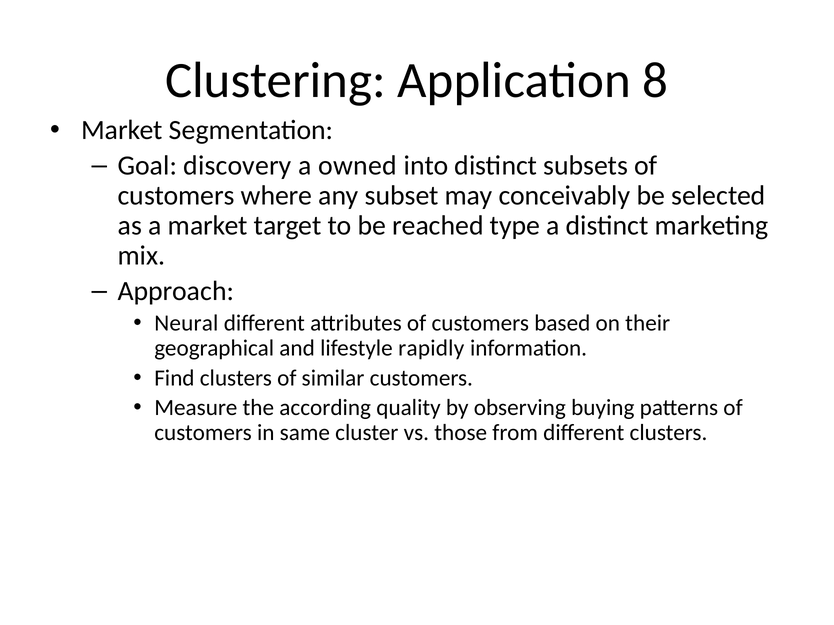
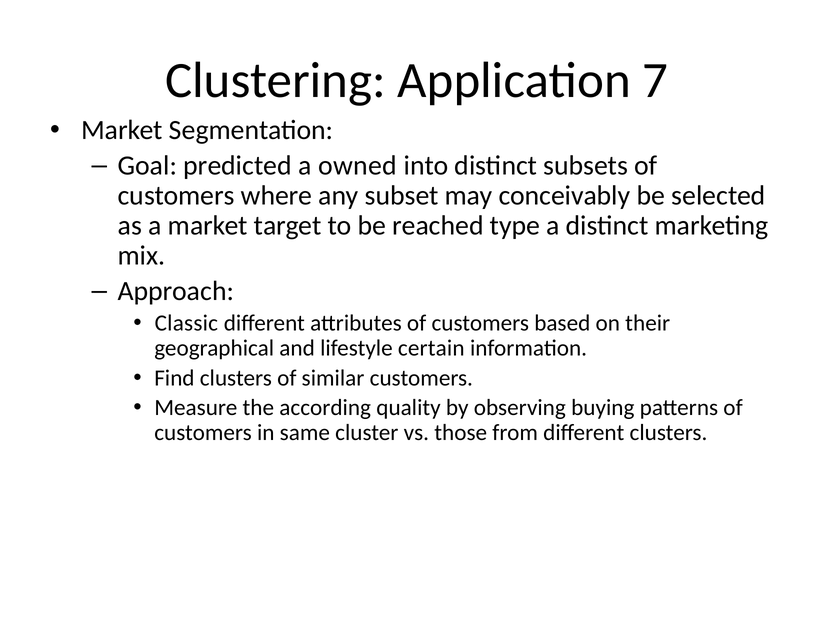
8: 8 -> 7 (655, 81)
discovery: discovery -> predicted (238, 166)
Neural: Neural -> Classic (186, 324)
rapidly: rapidly -> certain (431, 349)
